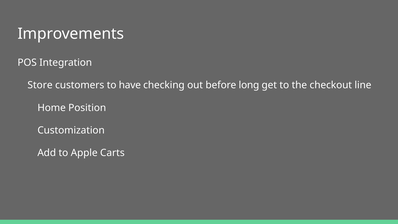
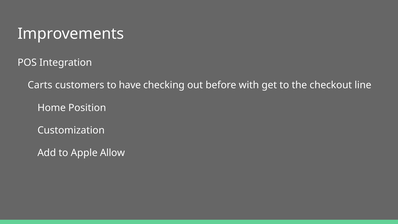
Store: Store -> Carts (40, 85)
long: long -> with (249, 85)
Carts: Carts -> Allow (112, 153)
